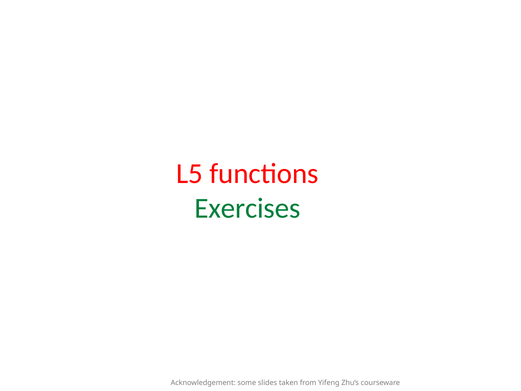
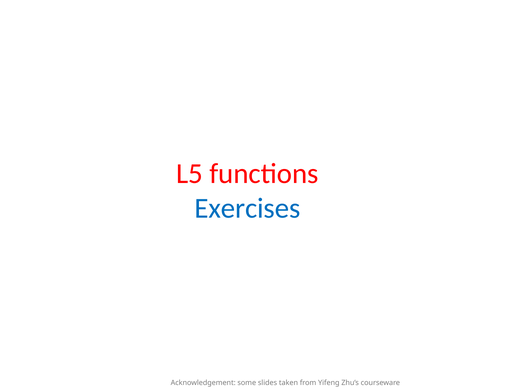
Exercises colour: green -> blue (247, 208)
